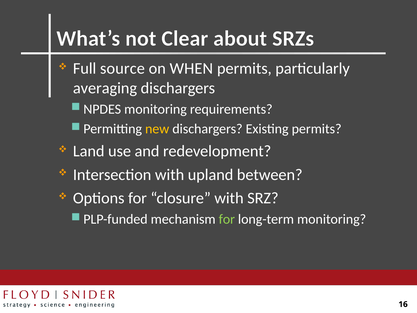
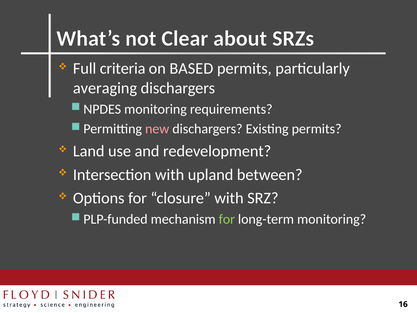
source: source -> criteria (123, 69)
WHEN: WHEN -> BASED (191, 69)
new colour: yellow -> pink (157, 129)
